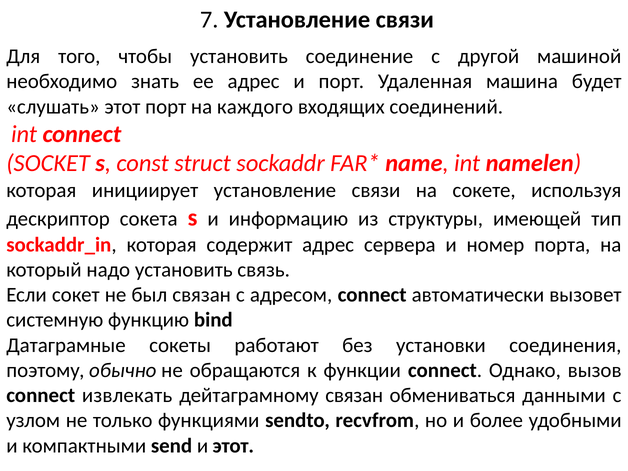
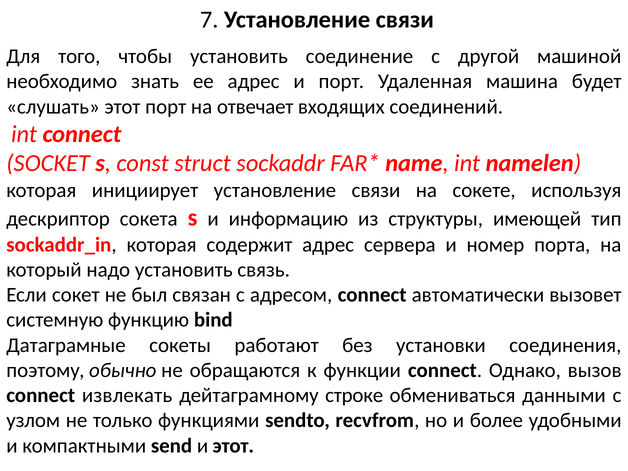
каждого: каждого -> отвечает (255, 107)
дейтаграмному связан: связан -> строке (354, 395)
